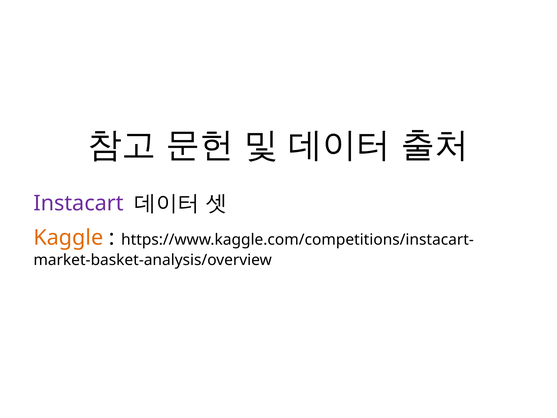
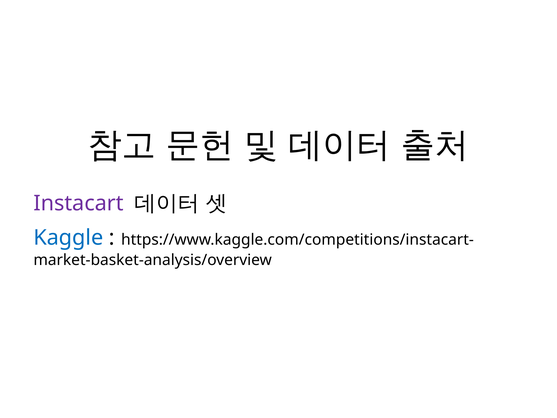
Kaggle colour: orange -> blue (68, 237)
